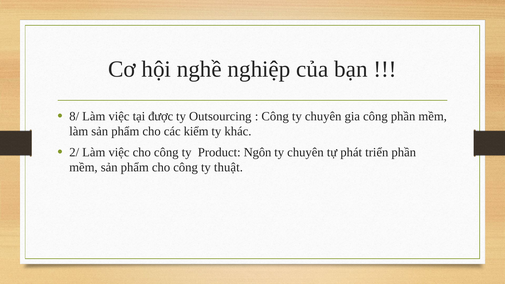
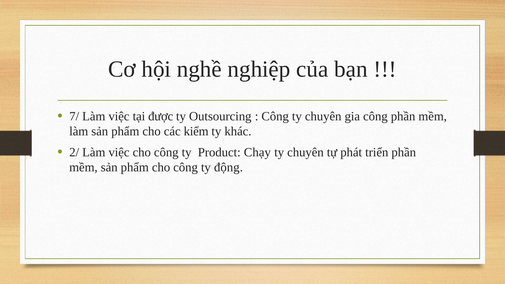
8/: 8/ -> 7/ (74, 116)
Ngôn: Ngôn -> Chạy (257, 152)
thuật: thuật -> động (228, 167)
